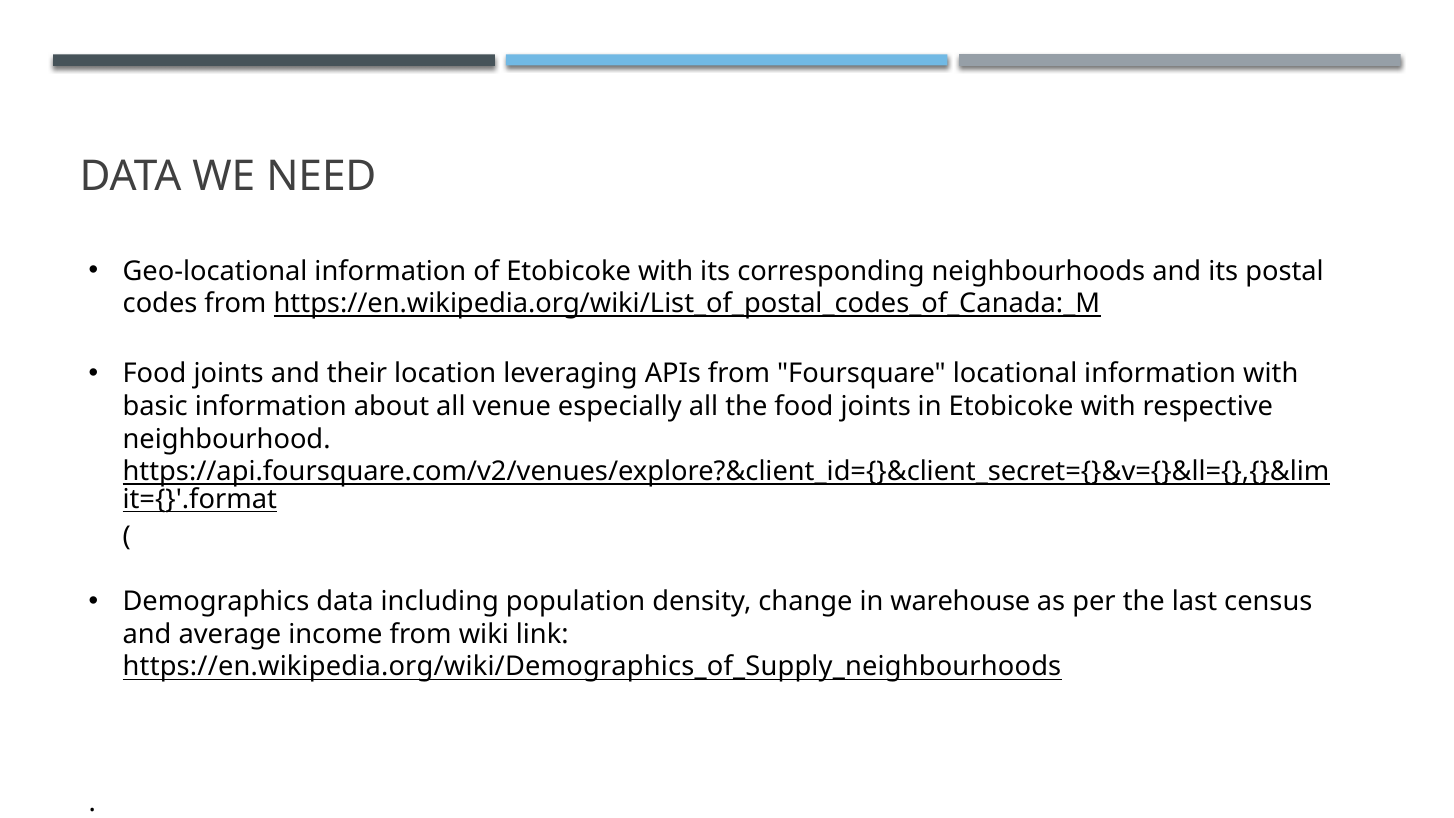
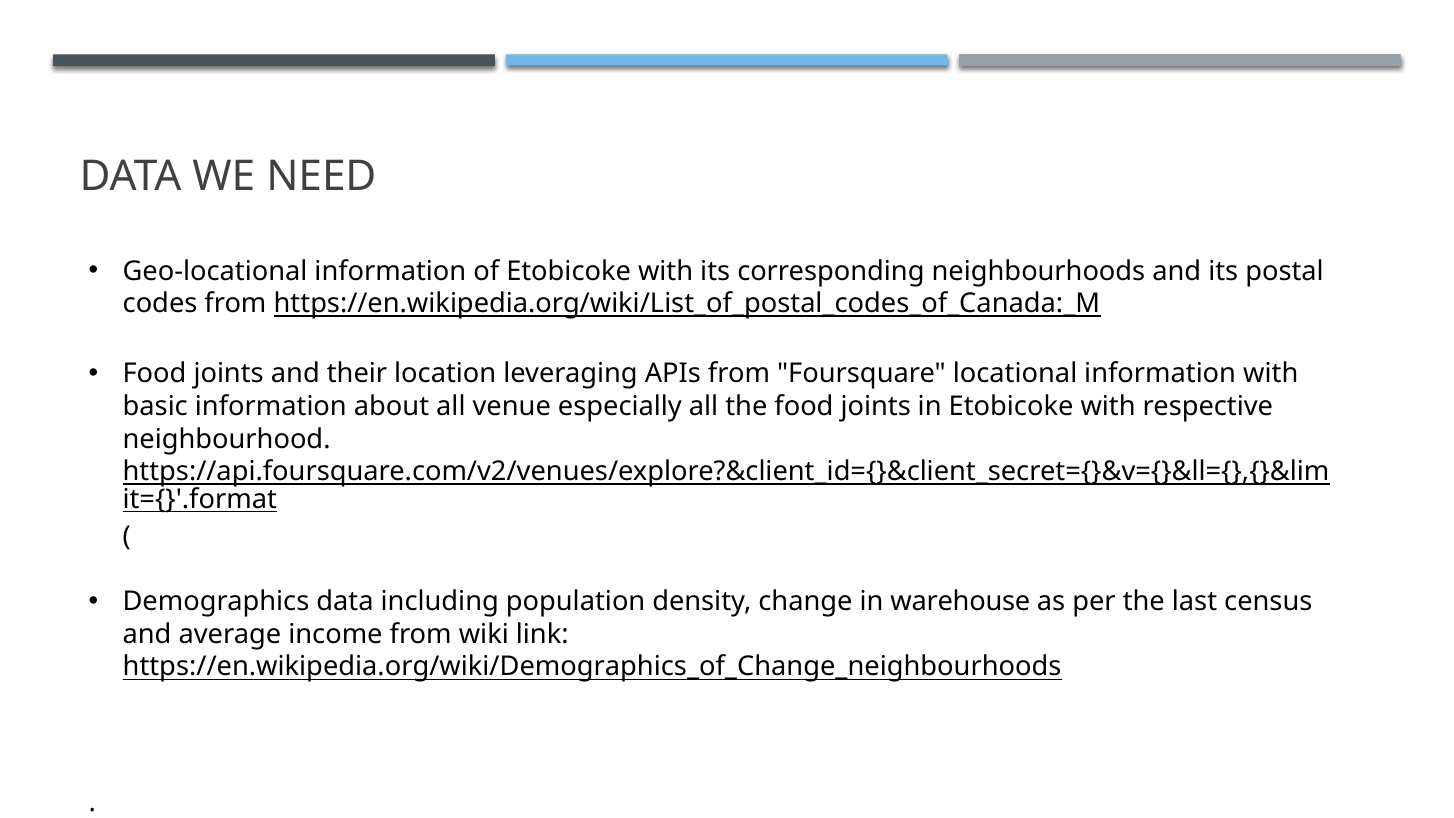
https://en.wikipedia.org/wiki/Demographics_of_Supply_neighbourhoods: https://en.wikipedia.org/wiki/Demographics_of_Supply_neighbourhoods -> https://en.wikipedia.org/wiki/Demographics_of_Change_neighbourhoods (592, 667)
